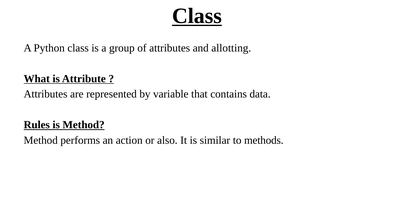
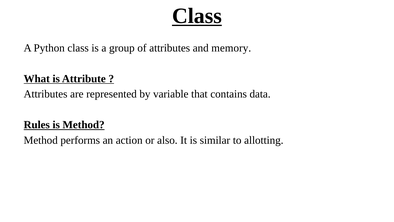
allotting: allotting -> memory (231, 48)
methods: methods -> allotting (264, 140)
